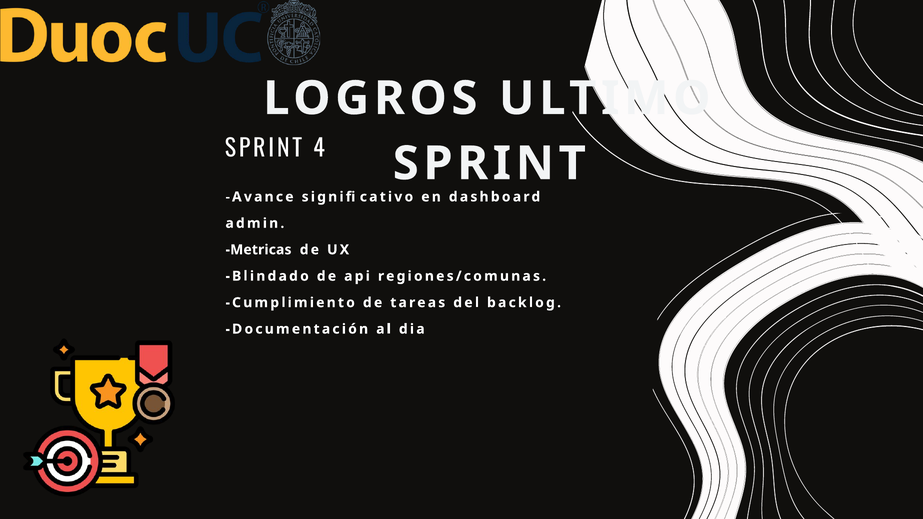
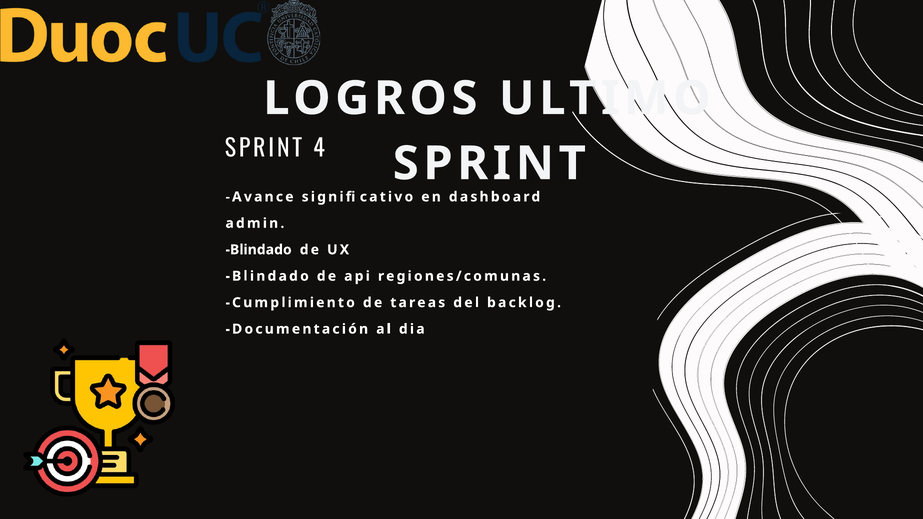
Metricas: Metricas -> Blindado (259, 250)
